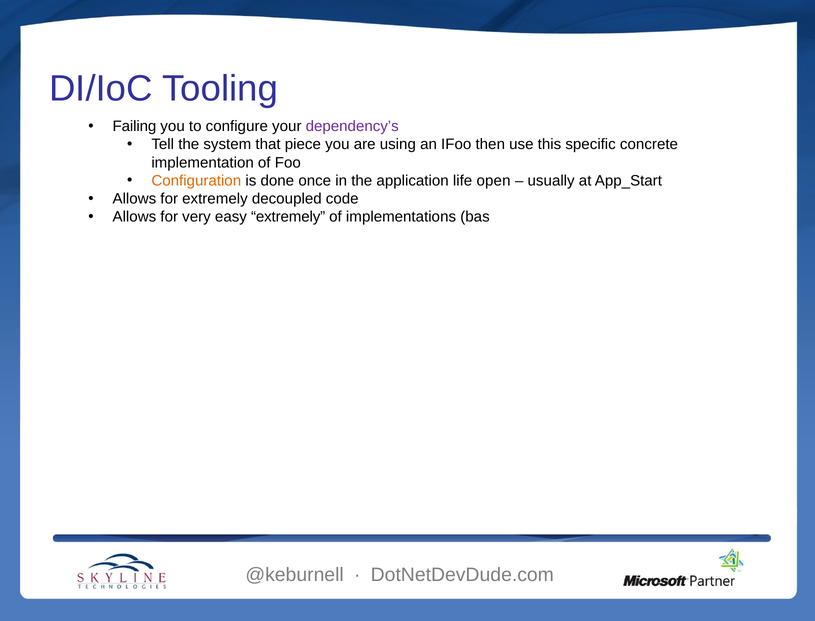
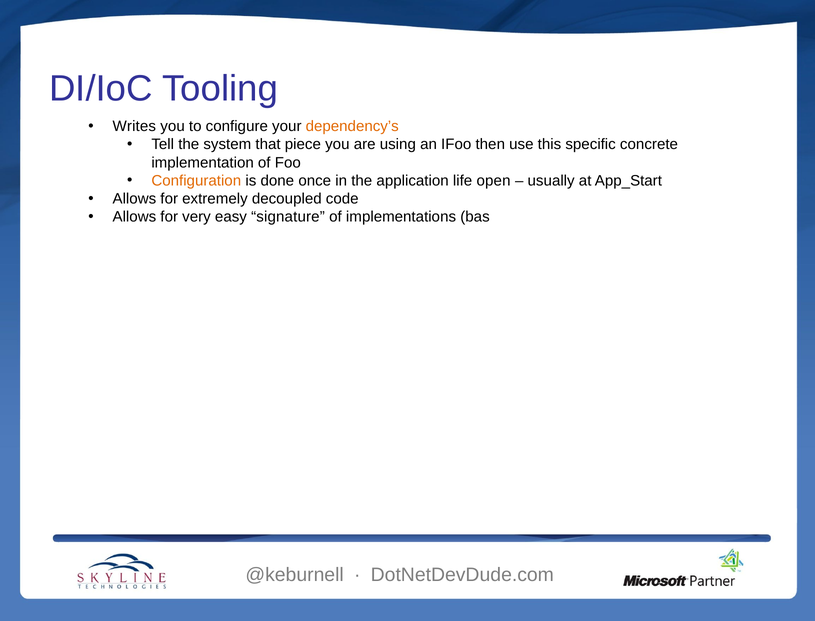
Failing: Failing -> Writes (134, 126)
dependency’s colour: purple -> orange (352, 126)
easy extremely: extremely -> signature (288, 217)
